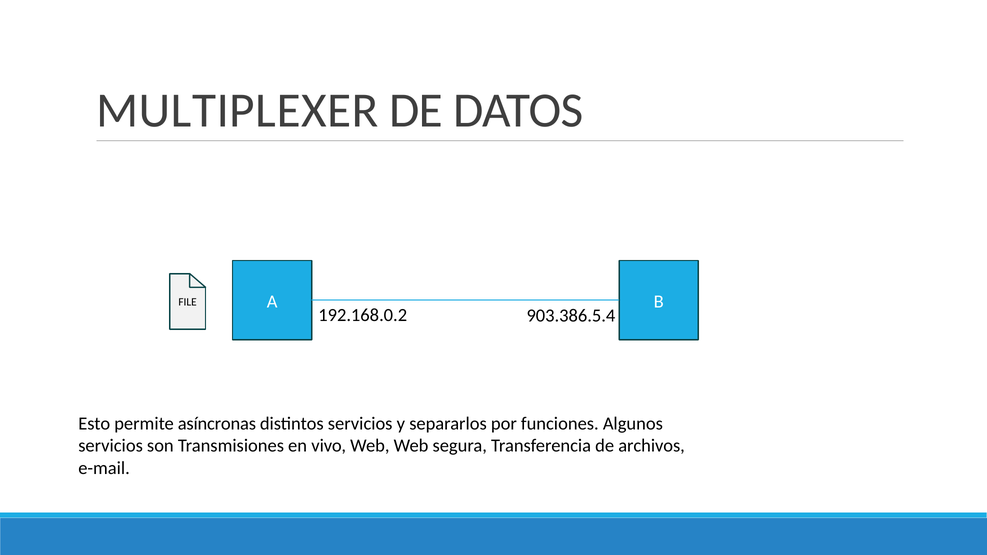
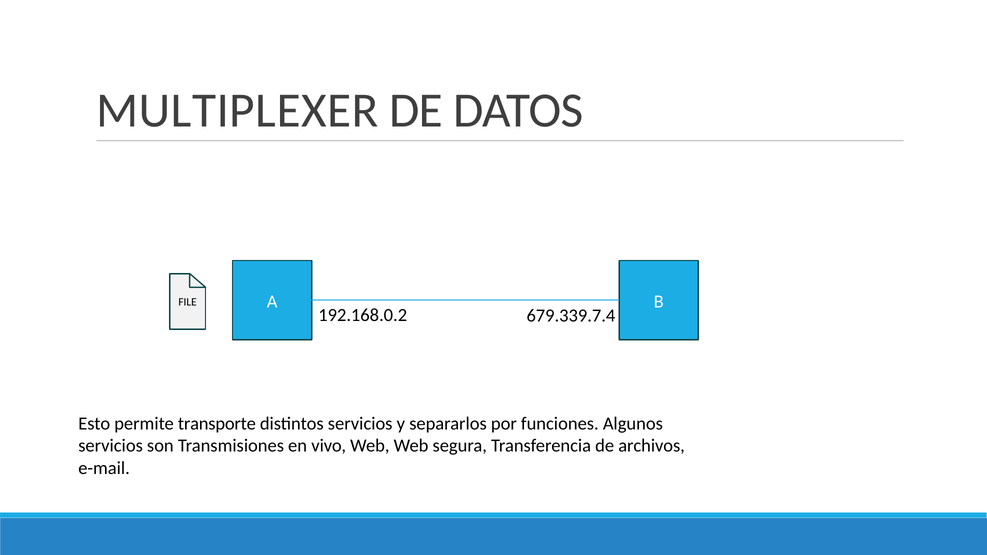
903.386.5.4: 903.386.5.4 -> 679.339.7.4 (571, 316)
asíncronas: asíncronas -> transporte (217, 424)
